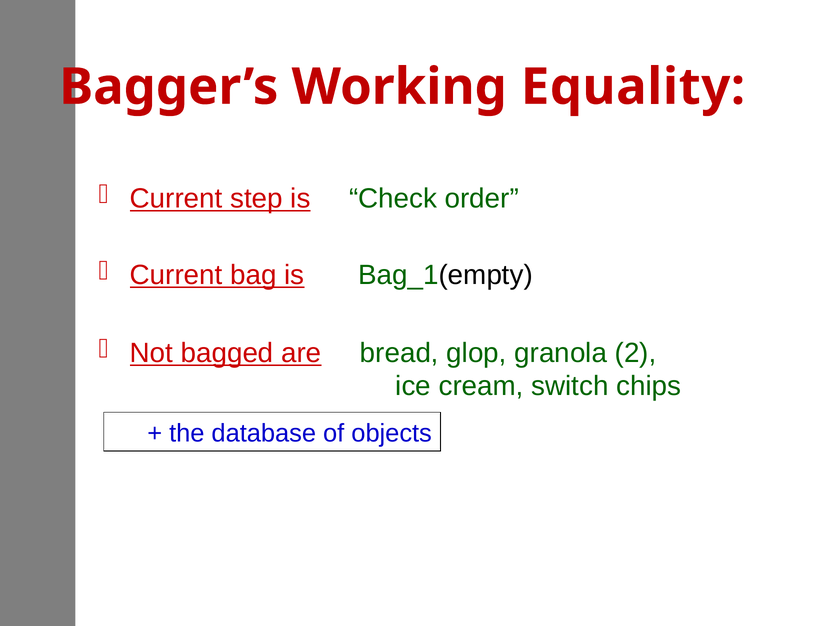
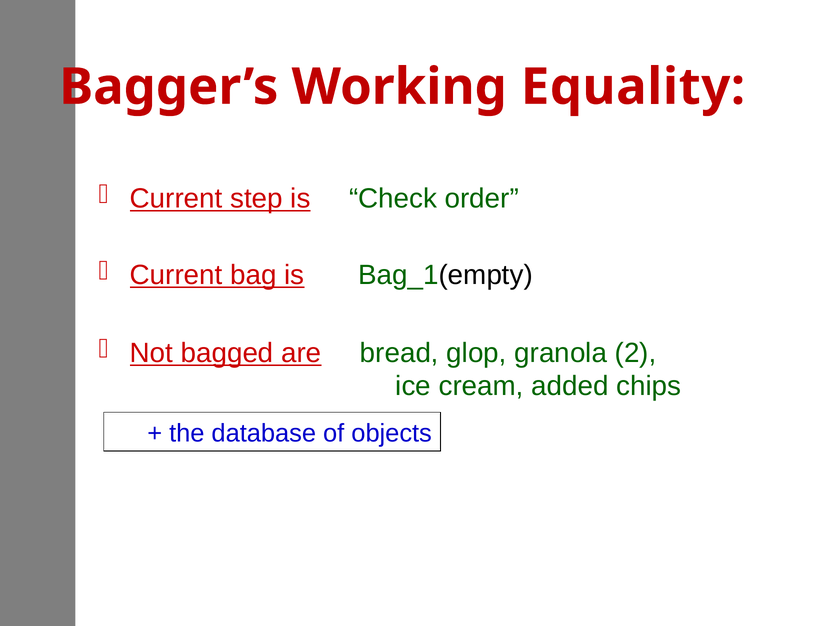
switch: switch -> added (570, 386)
